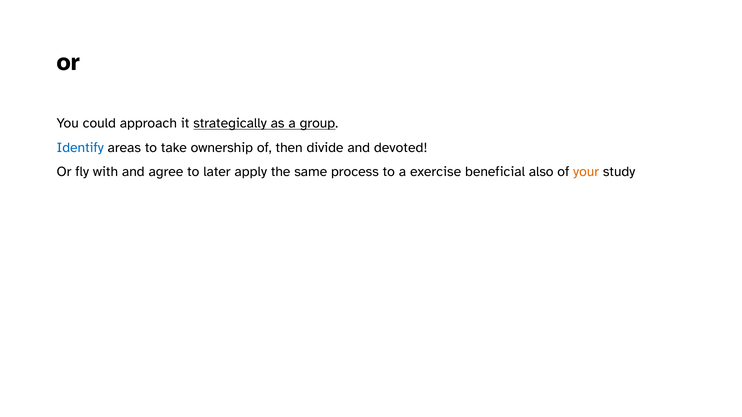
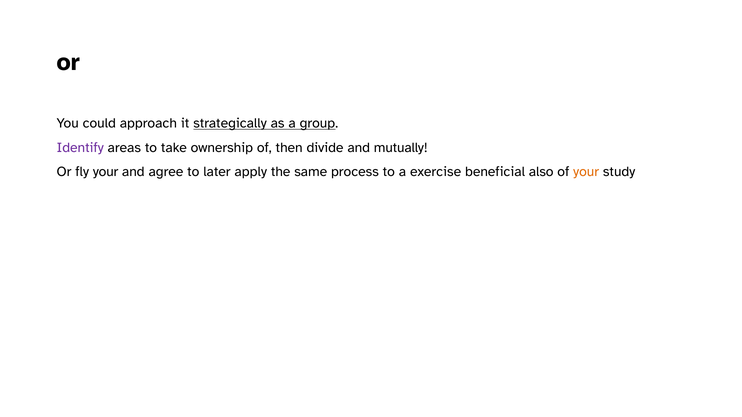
Identify colour: blue -> purple (80, 148)
devoted: devoted -> mutually (401, 148)
fly with: with -> your (106, 172)
